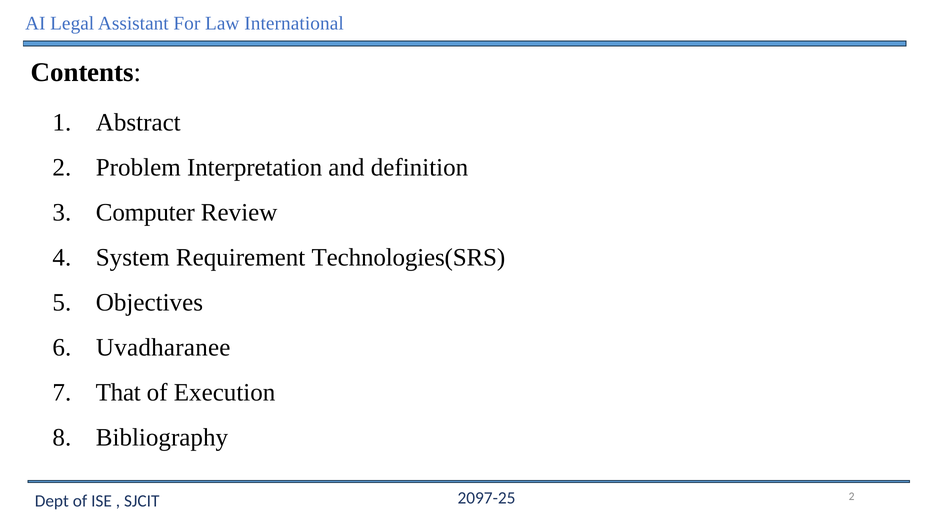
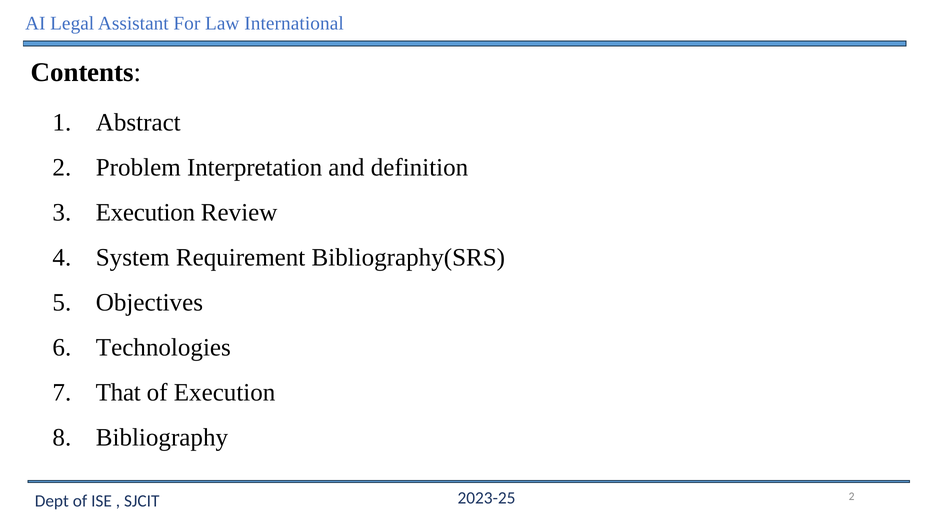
Computer: Computer -> Execution (145, 213)
Technologies(SRS: Technologies(SRS -> Bibliography(SRS (408, 258)
Uvadharanee: Uvadharanee -> Technologies (163, 348)
2097-25: 2097-25 -> 2023-25 (487, 498)
